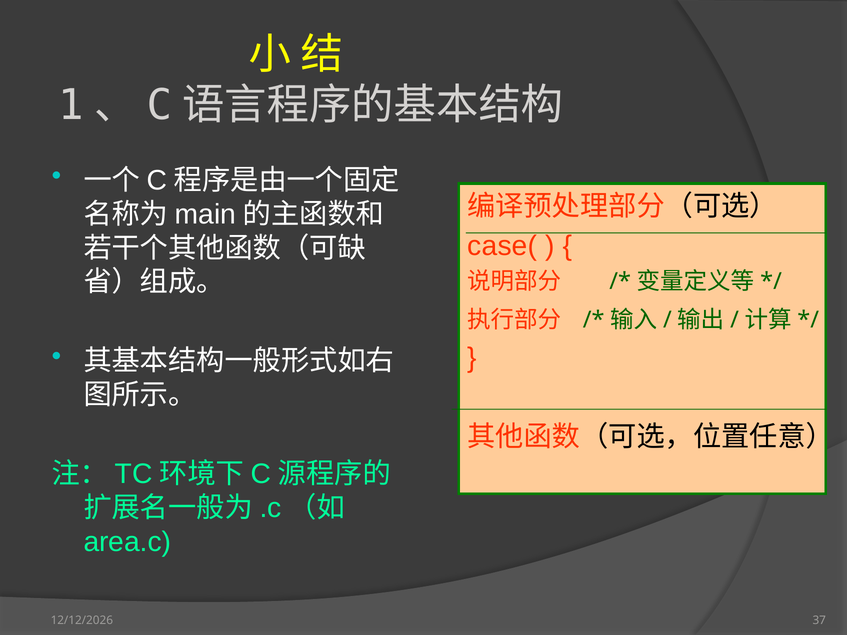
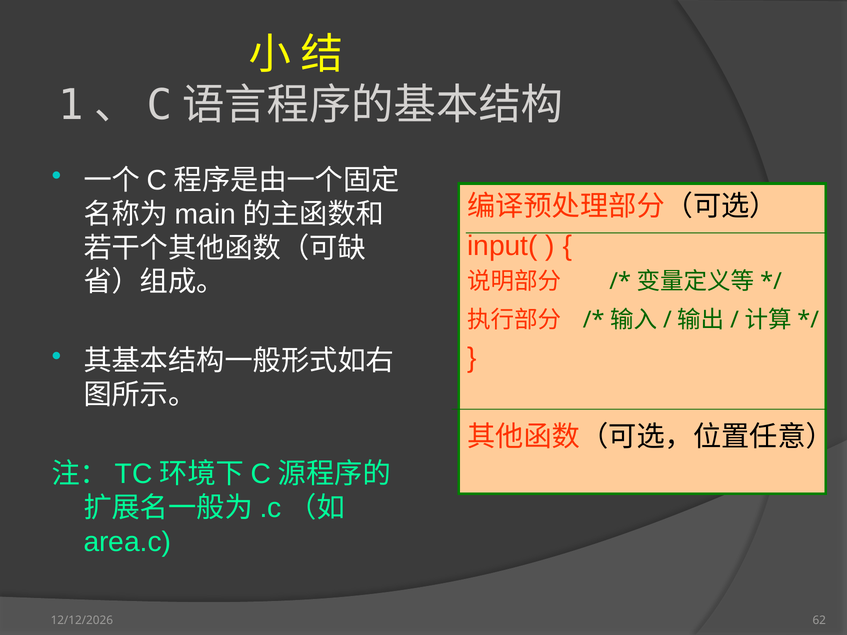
case(: case( -> input( (502, 246)
37: 37 -> 62 (819, 621)
